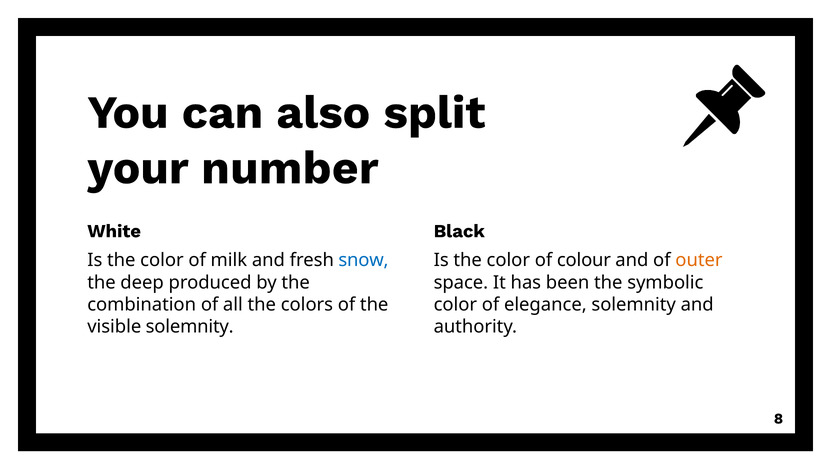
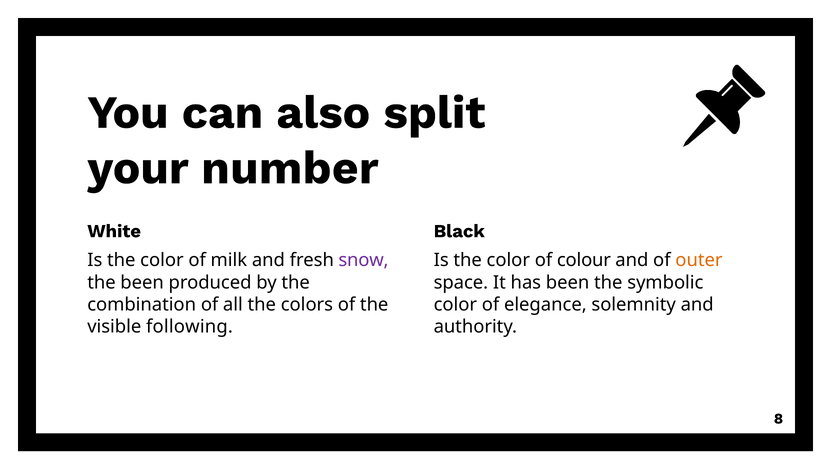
snow colour: blue -> purple (363, 260)
the deep: deep -> been (142, 282)
visible solemnity: solemnity -> following (190, 326)
